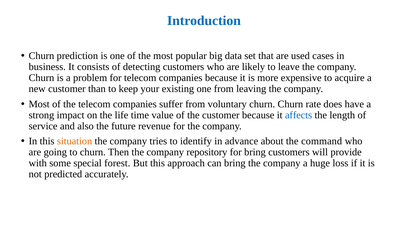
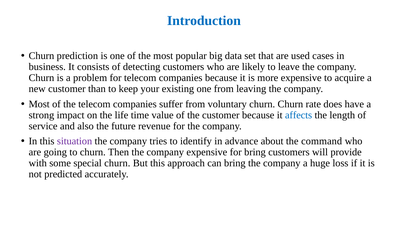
situation colour: orange -> purple (75, 142)
company repository: repository -> expensive (207, 153)
special forest: forest -> churn (117, 164)
